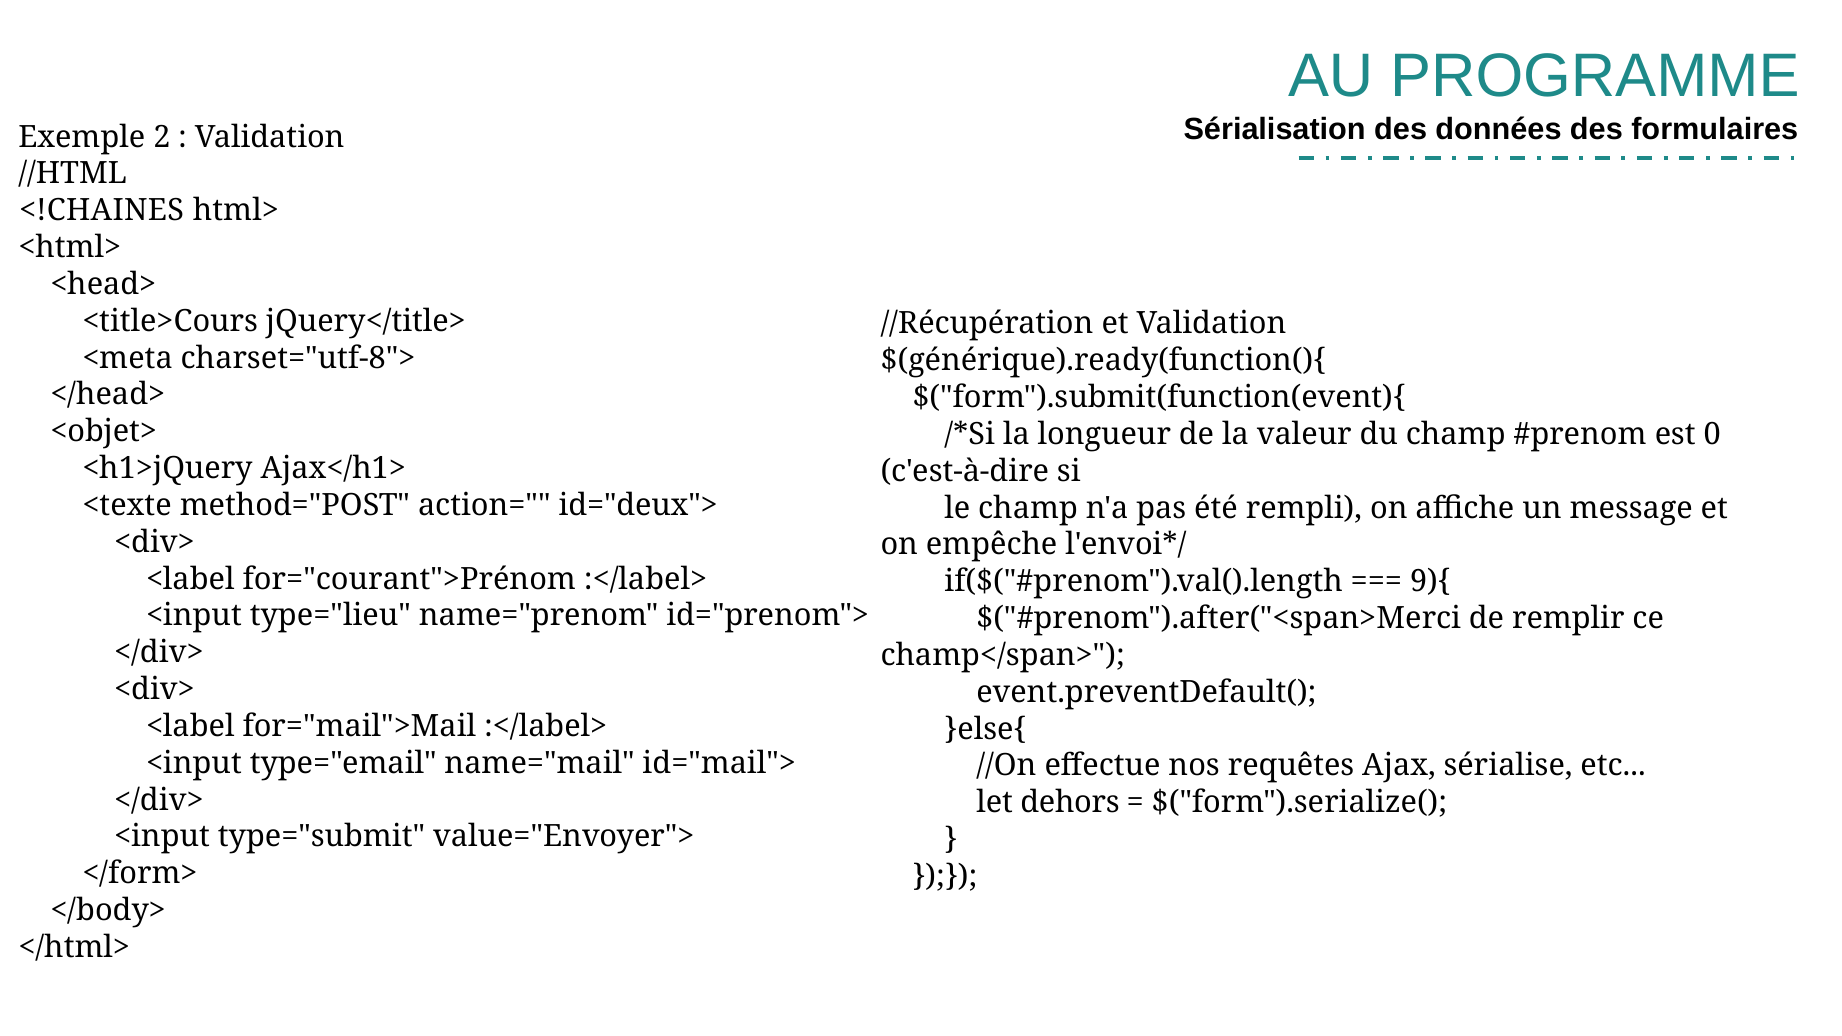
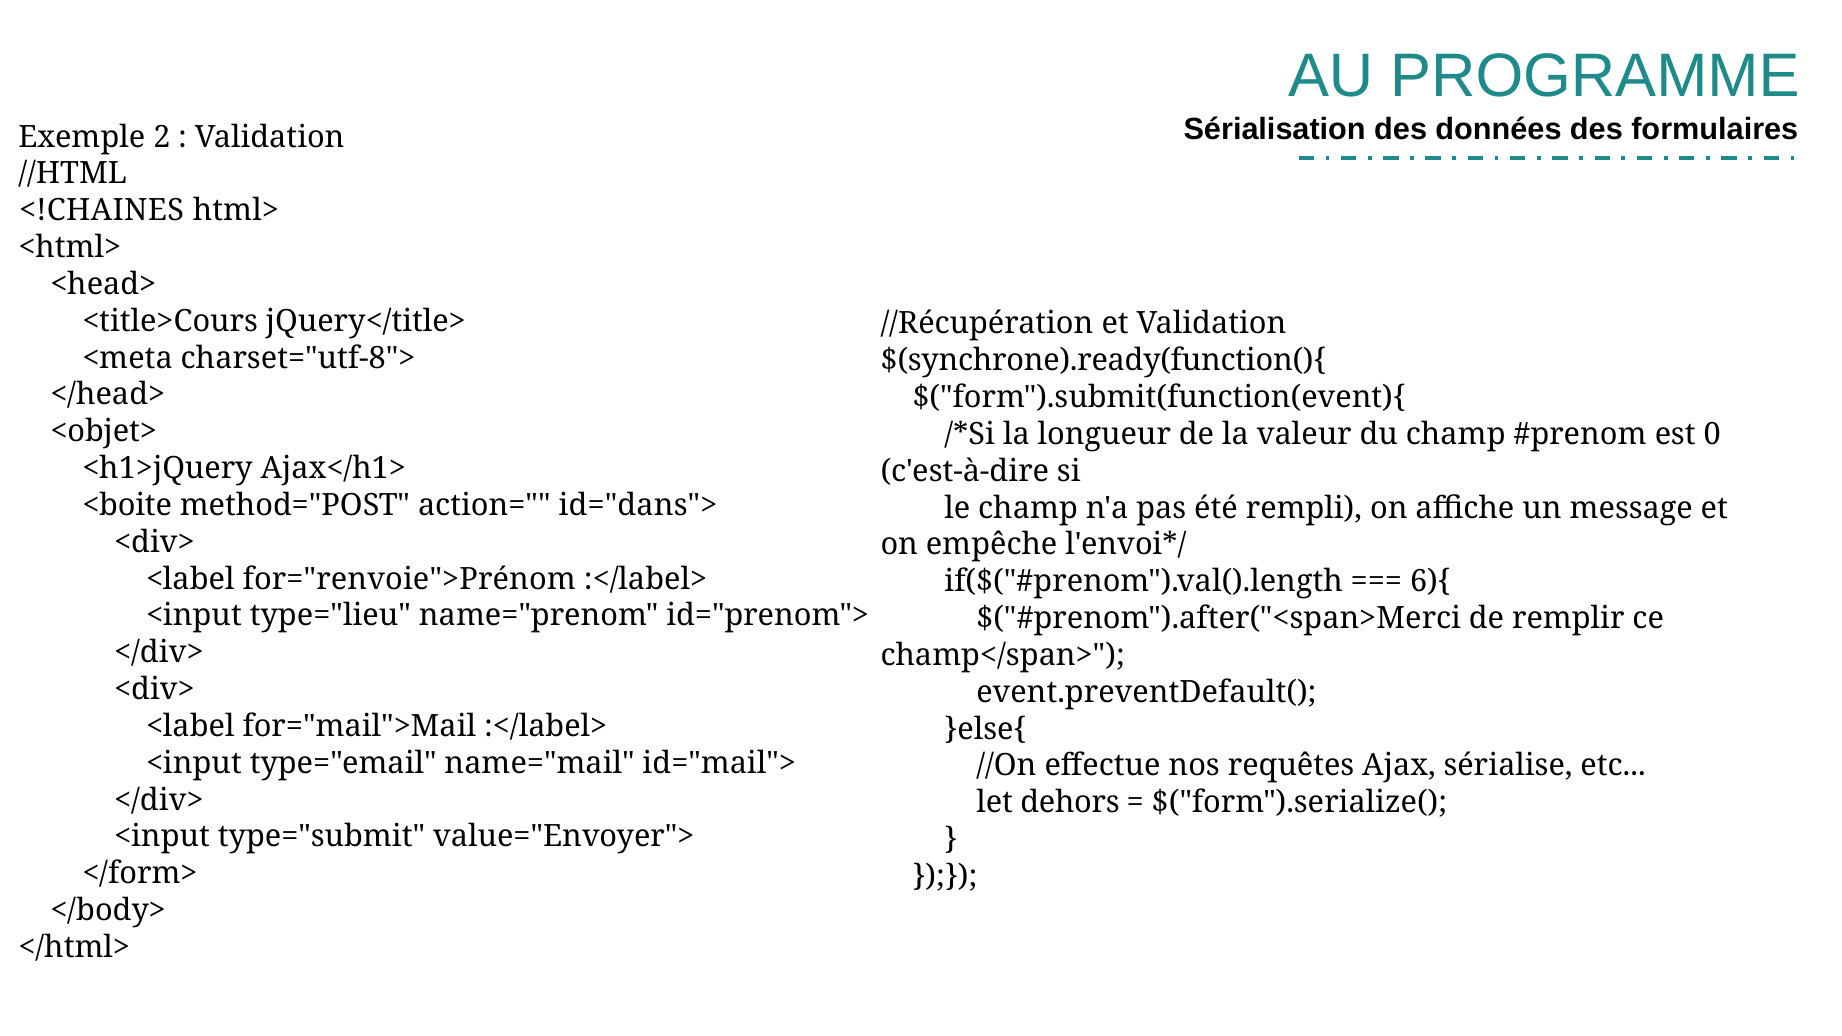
$(générique).ready(function(){: $(générique).ready(function(){ -> $(synchrone).ready(function(){ (1104, 361)
<texte: <texte -> <boite (127, 505)
id="deux">: id="deux"> -> id="dans"> (638, 505)
for="courant">Prénom: for="courant">Prénom -> for="renvoie">Prénom (409, 579)
9){: 9){ -> 6){ (1430, 582)
